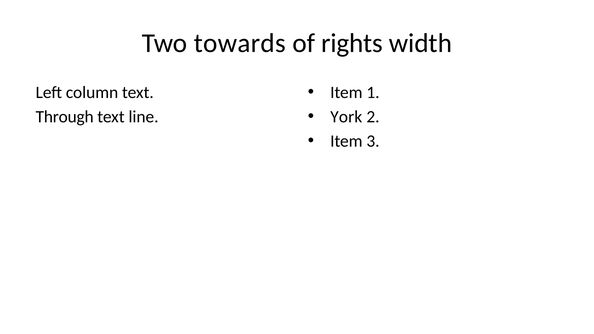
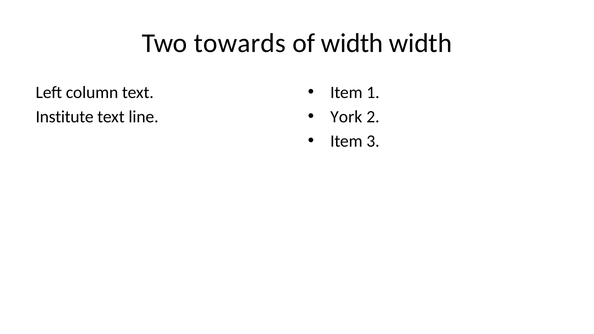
of rights: rights -> width (352, 43)
Through: Through -> Institute (65, 117)
